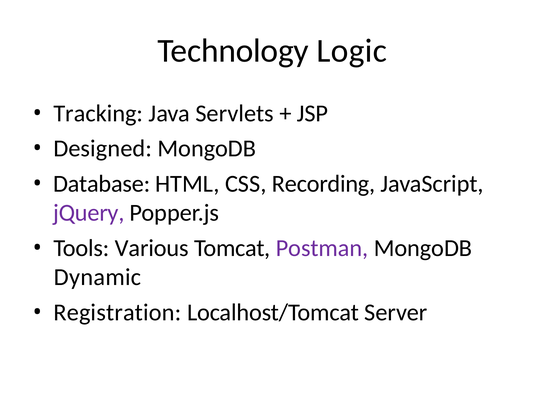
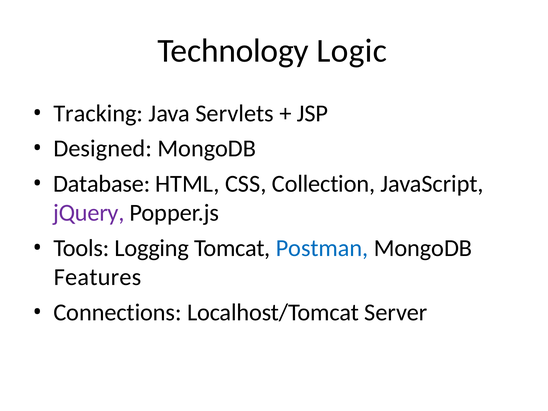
Recording: Recording -> Collection (324, 184)
Various: Various -> Logging (152, 248)
Postman colour: purple -> blue (322, 248)
Dynamic: Dynamic -> Features (98, 277)
Registration: Registration -> Connections (118, 312)
